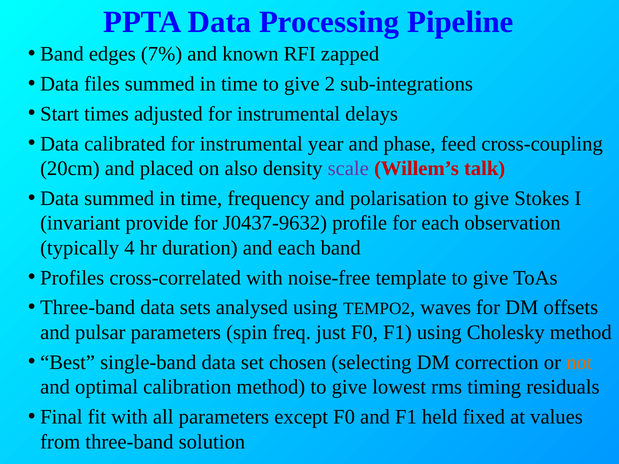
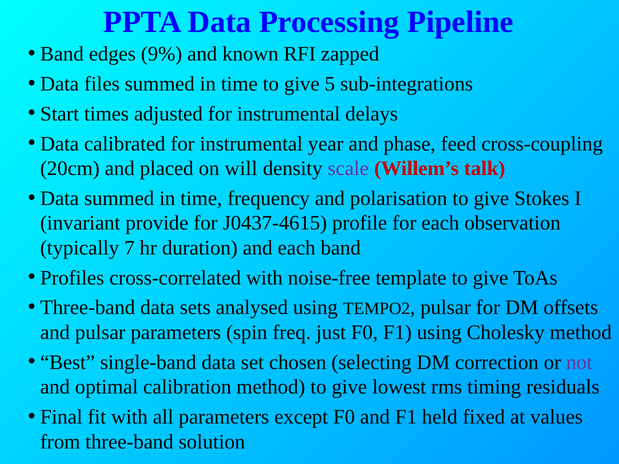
7%: 7% -> 9% (162, 54)
2: 2 -> 5 (330, 84)
also: also -> will (241, 169)
J0437-9632: J0437-9632 -> J0437-4615 (275, 223)
4: 4 -> 7 (129, 248)
waves: waves -> pulsar (446, 308)
not colour: orange -> purple (579, 363)
